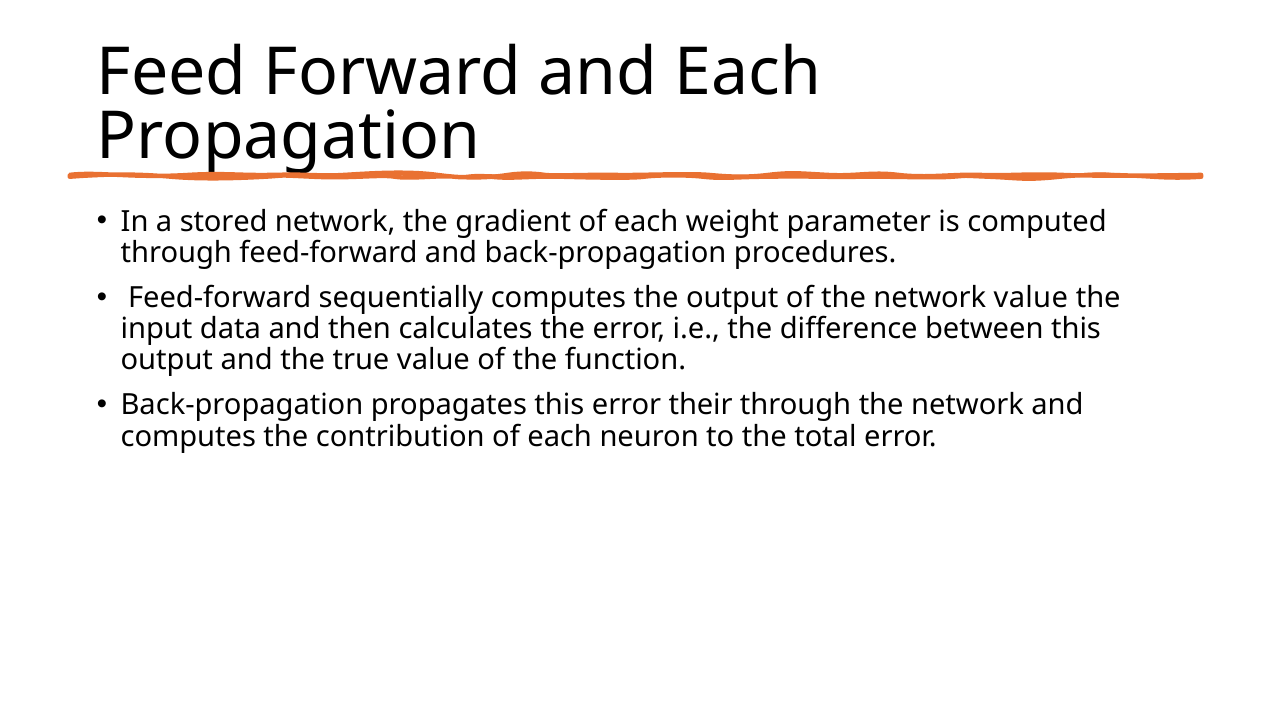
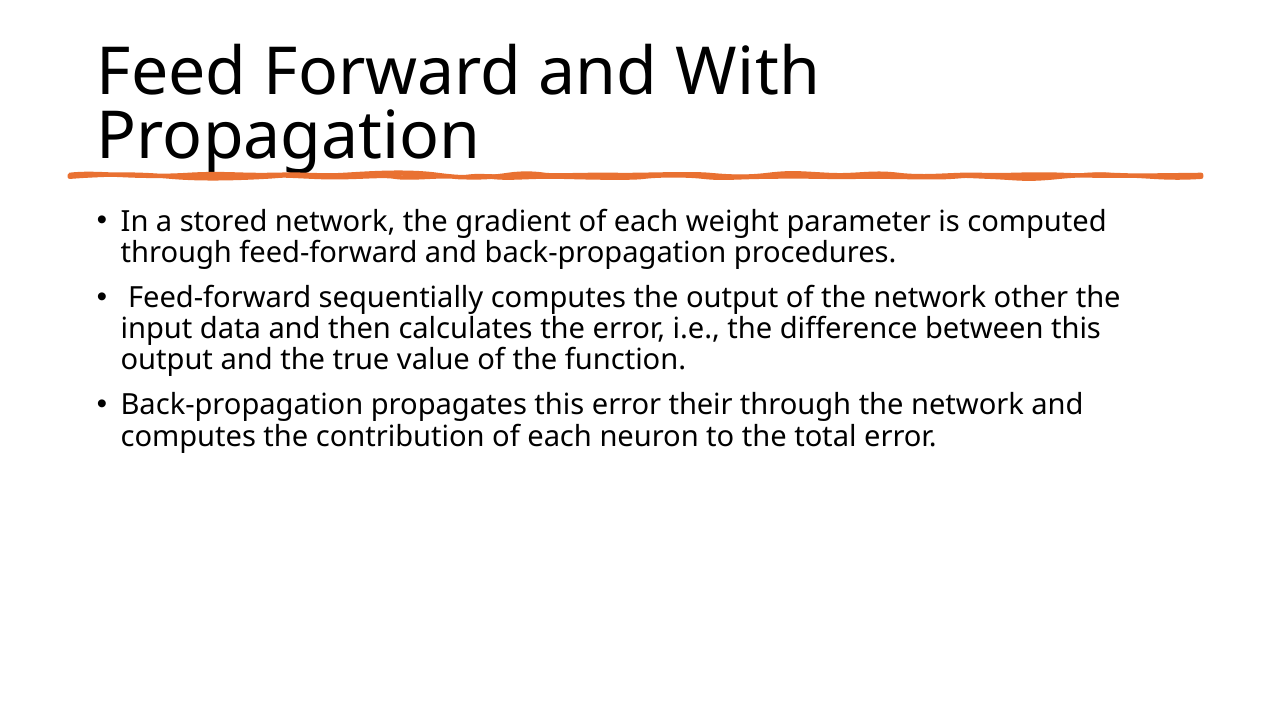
and Each: Each -> With (748, 72)
network value: value -> other (1031, 297)
